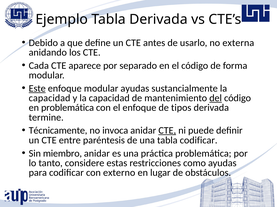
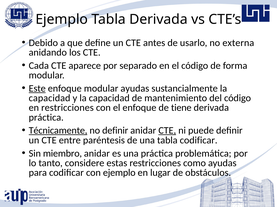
del underline: present -> none (216, 98)
en problemática: problemática -> restricciones (67, 108)
tipos: tipos -> tiene (181, 108)
termine: termine -> práctica (46, 118)
Técnicamente underline: none -> present (58, 131)
no invoca: invoca -> definir (115, 131)
con externo: externo -> ejemplo (119, 173)
